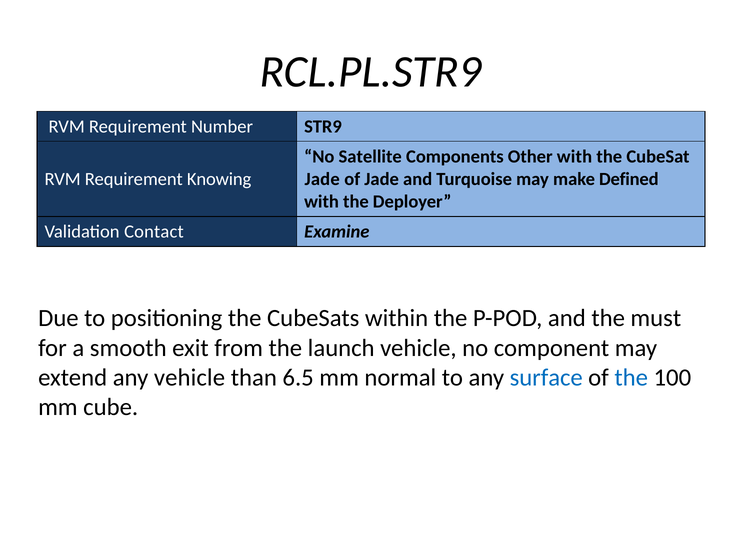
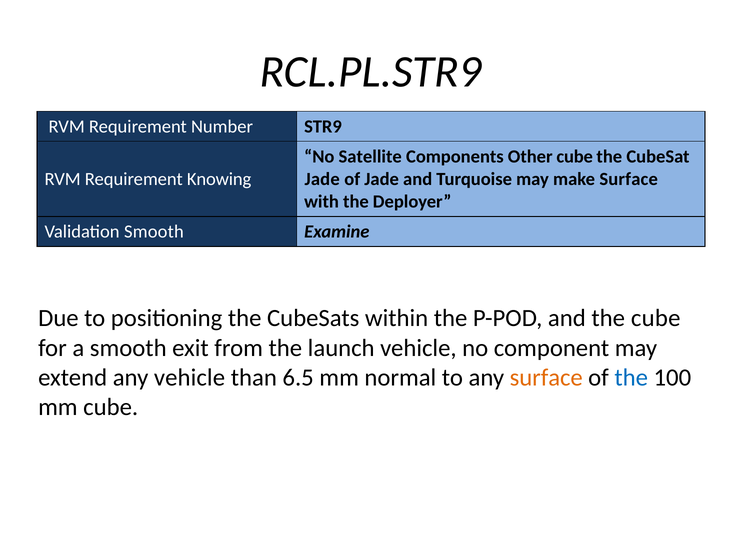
Other with: with -> cube (575, 157)
make Defined: Defined -> Surface (629, 179)
Validation Contact: Contact -> Smooth (154, 232)
the must: must -> cube (656, 319)
surface colour: blue -> orange (546, 378)
